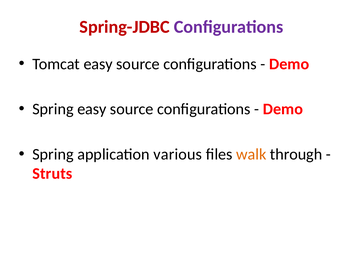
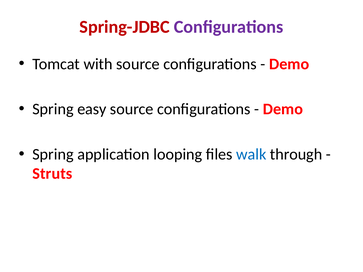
Tomcat easy: easy -> with (98, 64)
various: various -> looping (178, 154)
walk colour: orange -> blue (251, 154)
